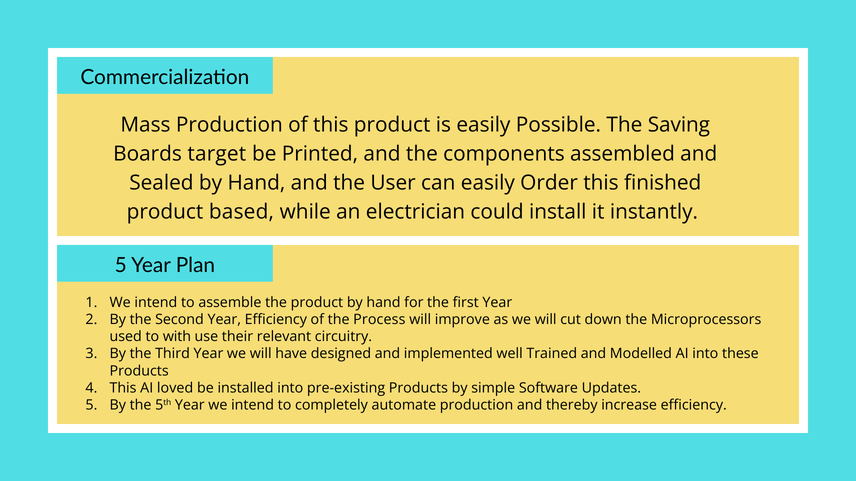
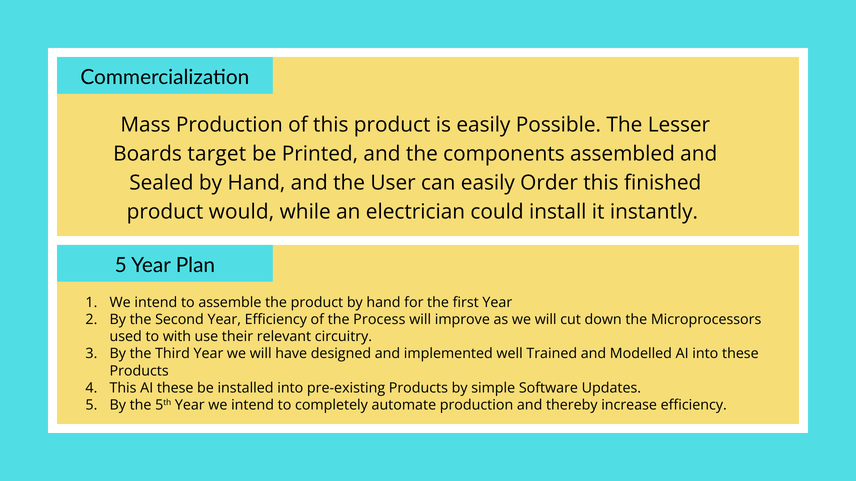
Saving: Saving -> Lesser (679, 125)
based: based -> would (241, 212)
AI loved: loved -> these (175, 388)
